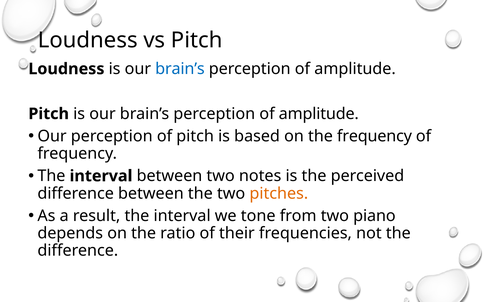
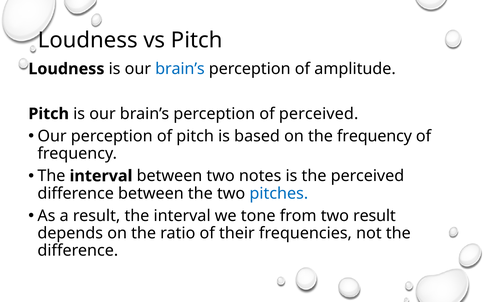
amplitude: amplitude -> perceived (319, 114)
pitches colour: orange -> blue (279, 194)
two piano: piano -> result (374, 216)
